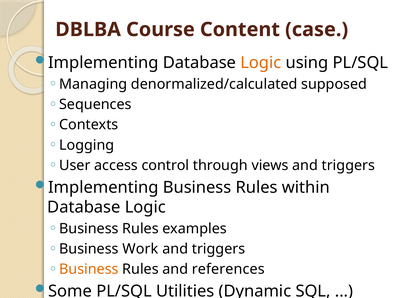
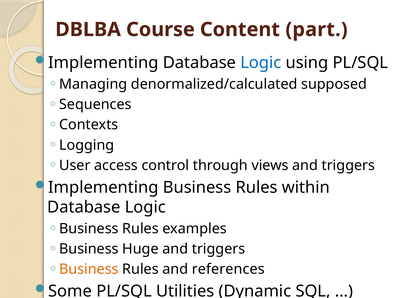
case: case -> part (317, 30)
Logic colour: orange -> blue (261, 63)
Work: Work -> Huge (140, 249)
